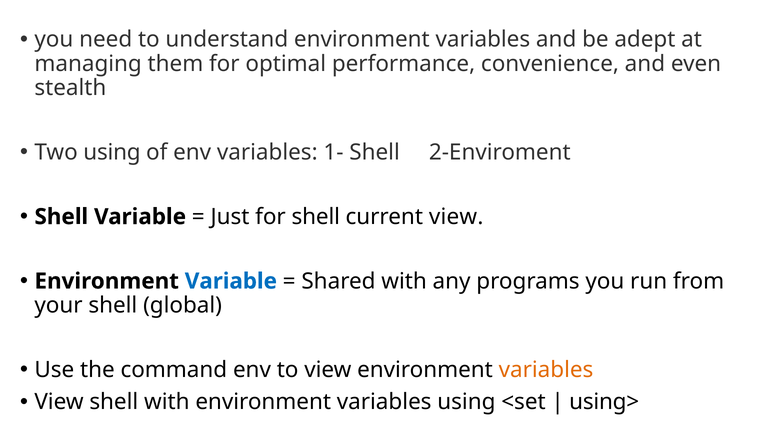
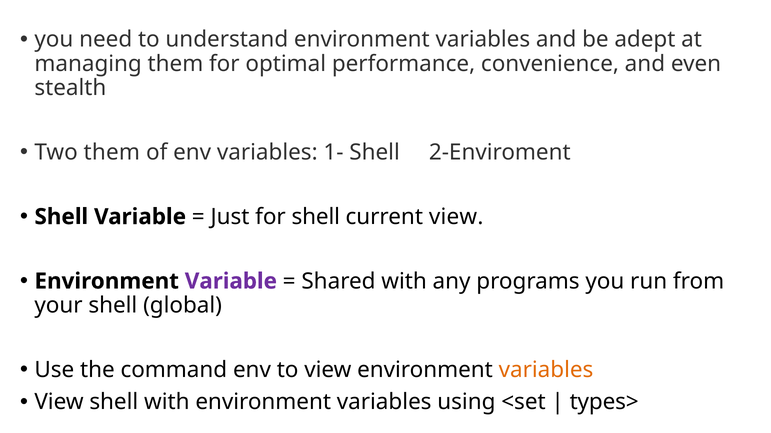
Two using: using -> them (112, 153)
Variable colour: blue -> purple (231, 282)
using>: using> -> types> (604, 403)
